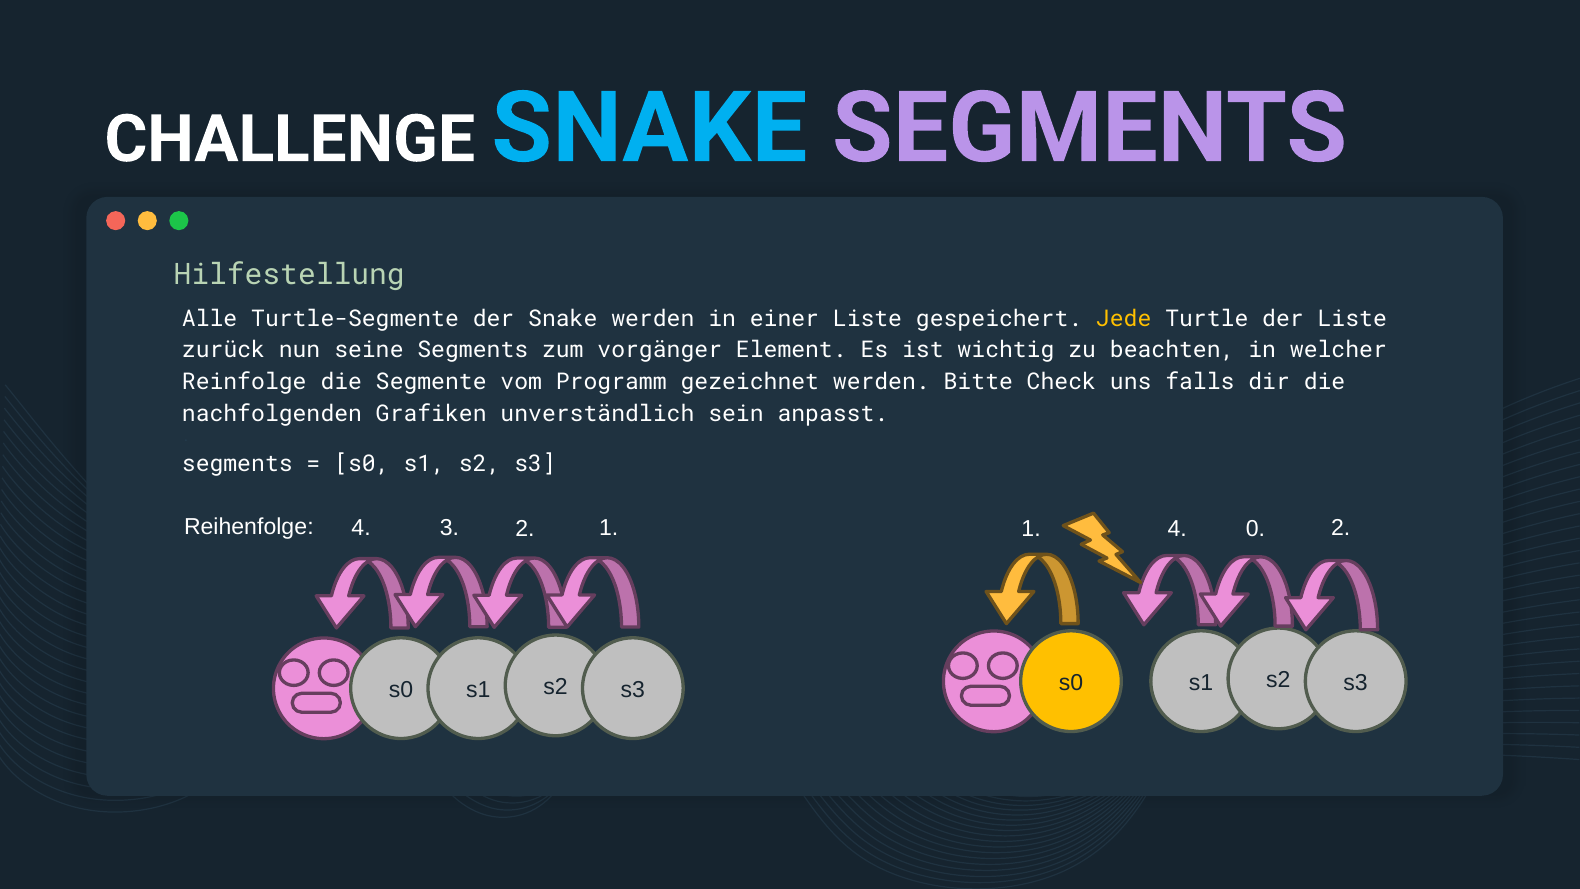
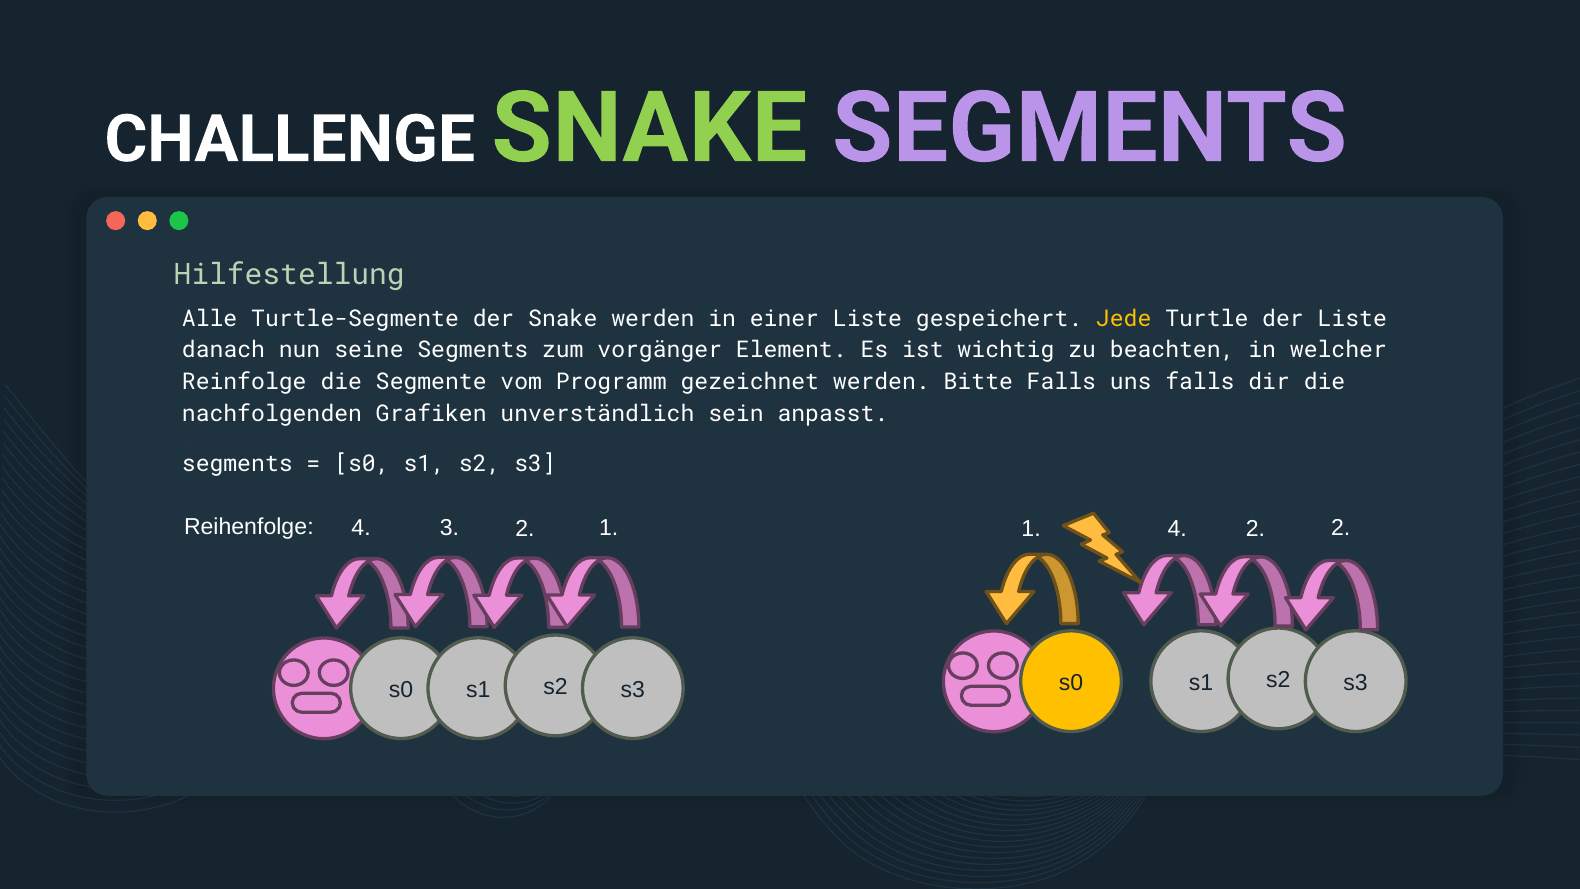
SNAKE colour: light blue -> light green (649, 129)
zurück: zurück -> danach (224, 350)
Bitte Check: Check -> Falls (1061, 382)
4 0: 0 -> 2 (1255, 529)
